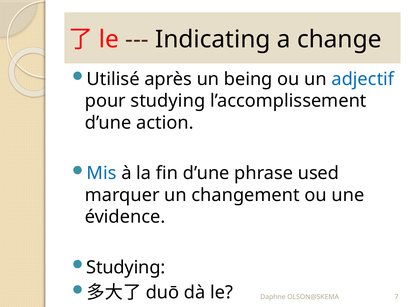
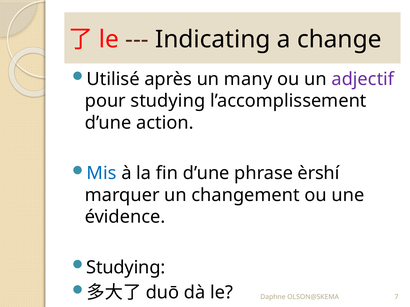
being: being -> many (248, 79)
adjectif colour: blue -> purple (363, 79)
used: used -> èrshí (318, 173)
